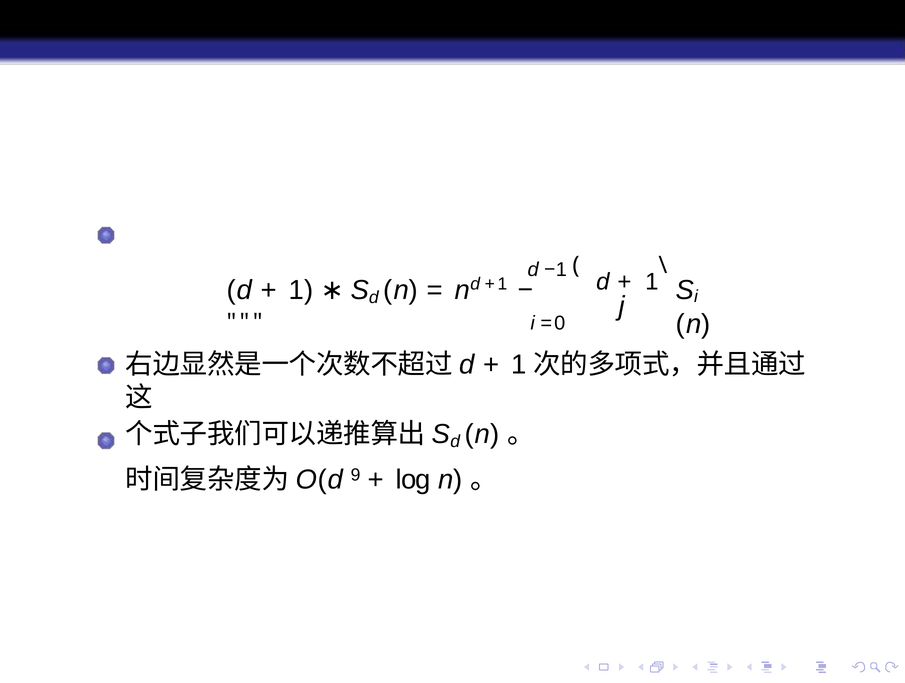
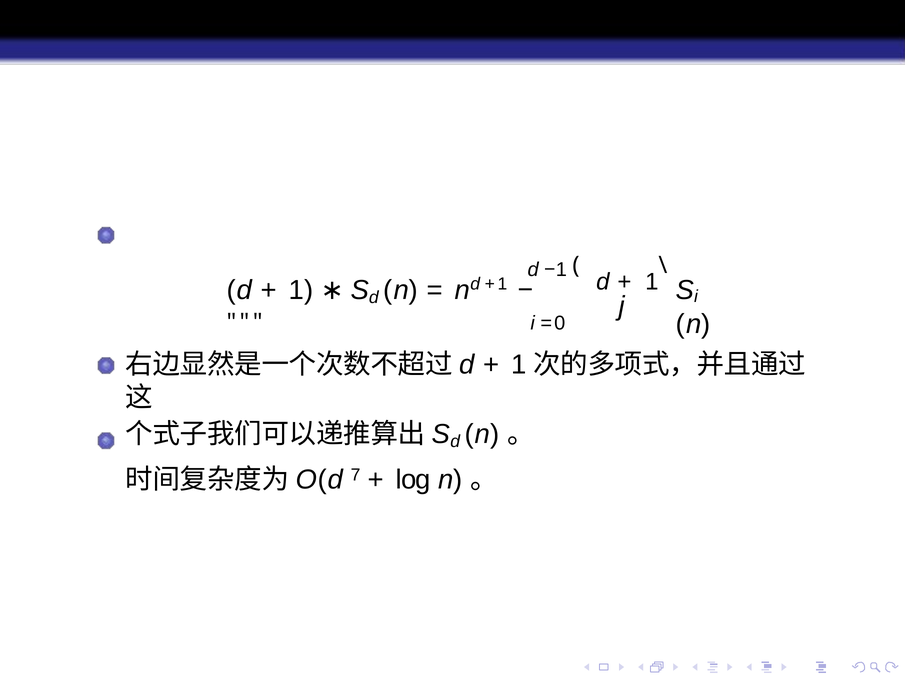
9: 9 -> 7 (356, 475)
